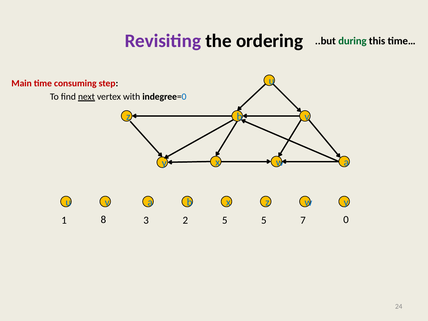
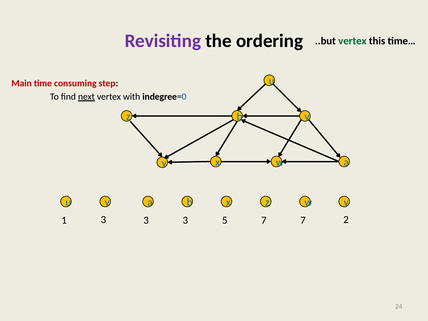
..but during: during -> vertex (352, 41)
1 8: 8 -> 3 (103, 220)
2: 2 -> 3 (185, 220)
5 5: 5 -> 7 (264, 220)
0: 0 -> 2 (346, 220)
